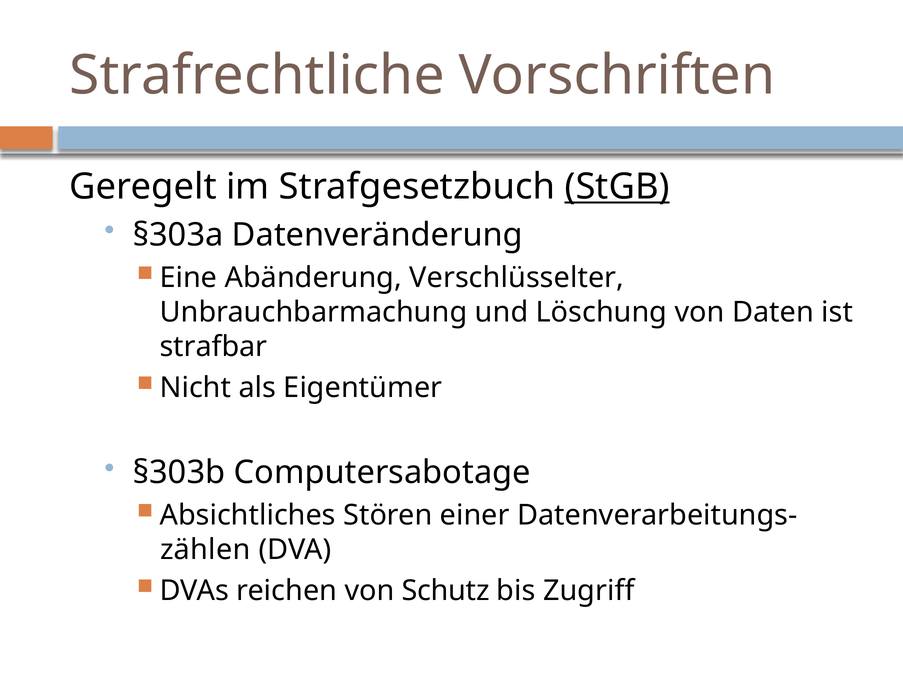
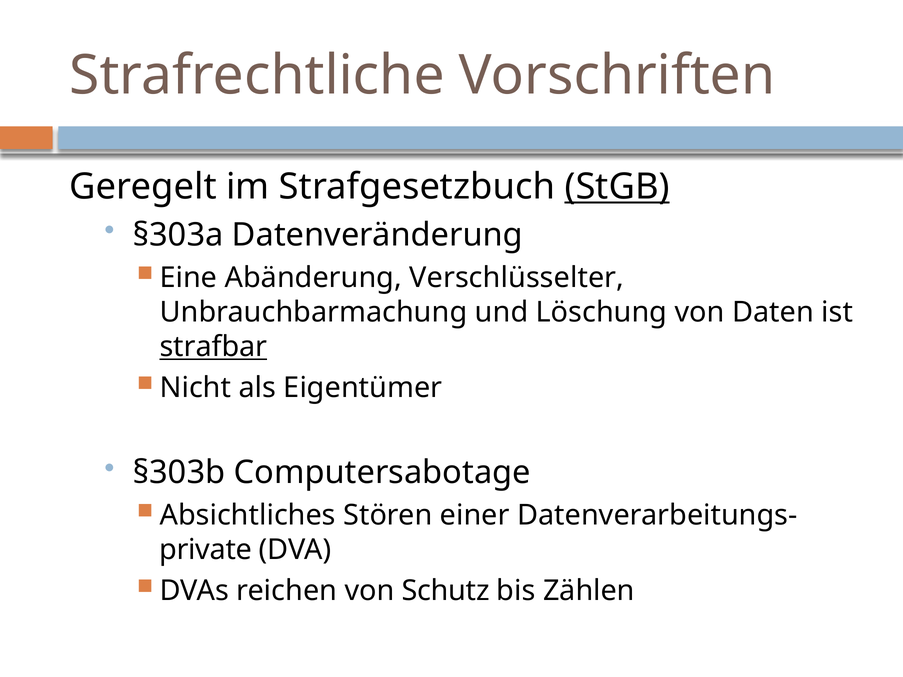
strafbar underline: none -> present (213, 347)
zählen: zählen -> private (206, 550)
Zugriff: Zugriff -> Zählen (589, 591)
